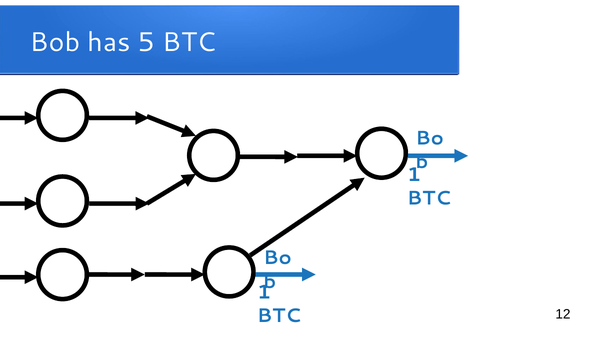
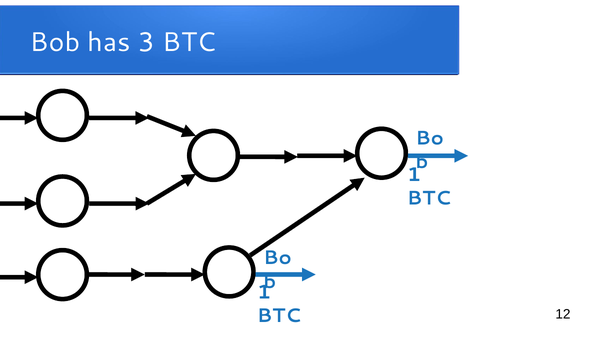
5: 5 -> 3 (146, 43)
